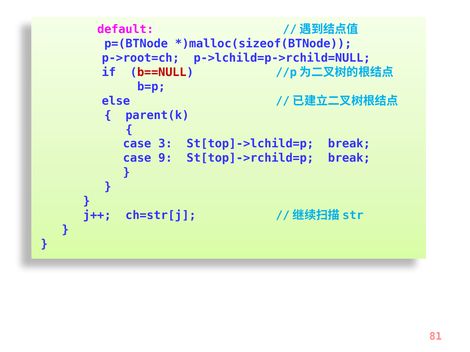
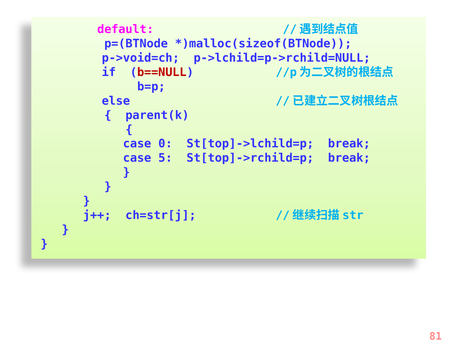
p->root=ch: p->root=ch -> p->void=ch (141, 58)
3: 3 -> 0 (165, 144)
9: 9 -> 5 (165, 158)
